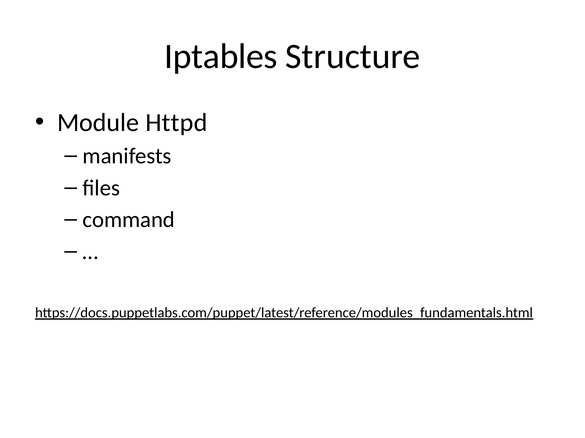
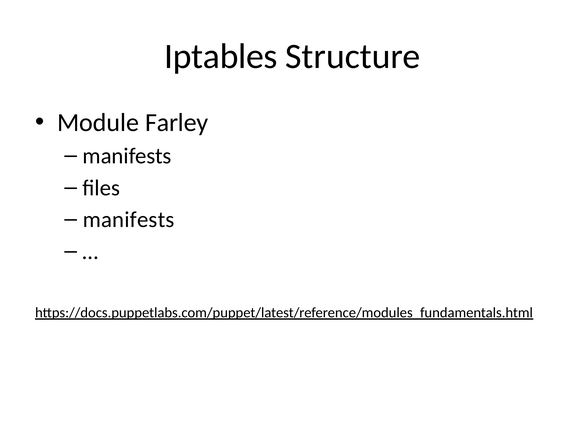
Httpd: Httpd -> Farley (177, 123)
command: command -> manifests (129, 220)
